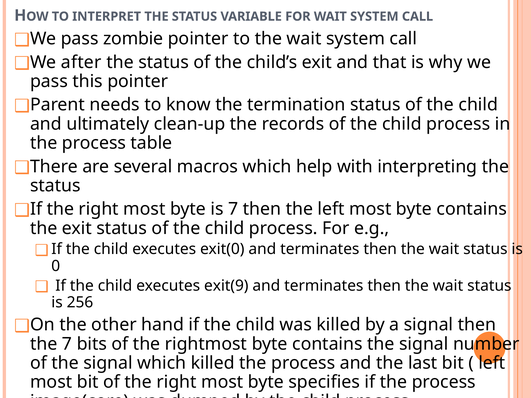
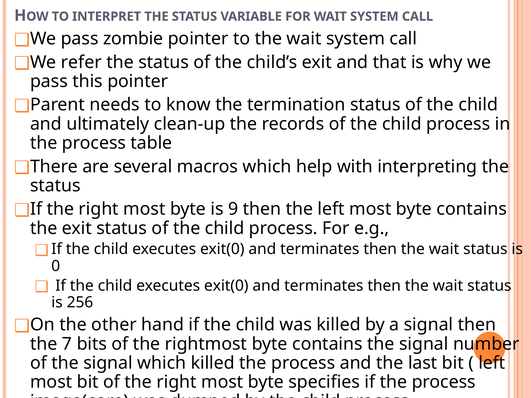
after: after -> refer (81, 62)
is 7: 7 -> 9 (233, 209)
exit(9: exit(9 -> exit(0 (226, 286)
